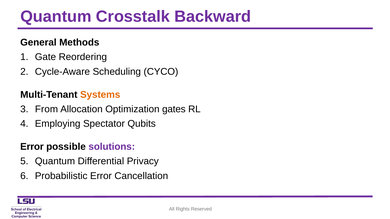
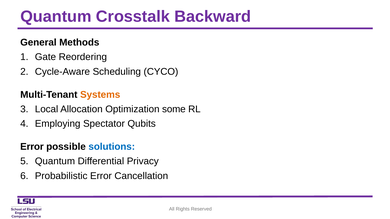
From: From -> Local (47, 109)
gates: gates -> some (174, 109)
solutions colour: purple -> blue (112, 147)
